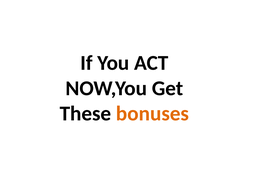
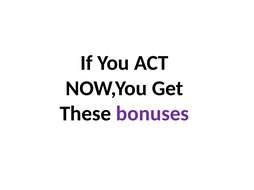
bonuses colour: orange -> purple (152, 114)
